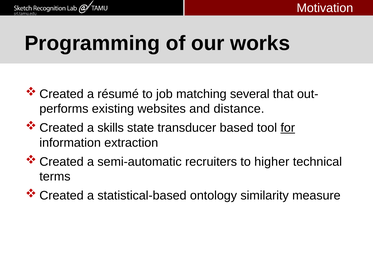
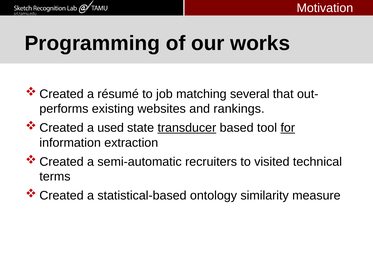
distance: distance -> rankings (239, 109)
skills: skills -> used (111, 128)
transducer underline: none -> present (187, 128)
higher: higher -> visited (272, 162)
